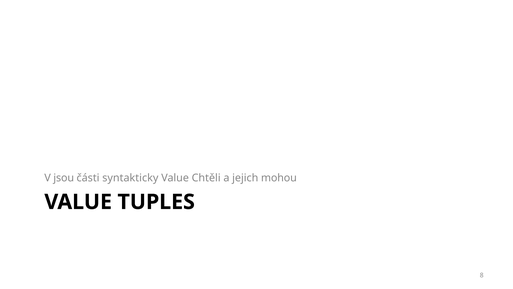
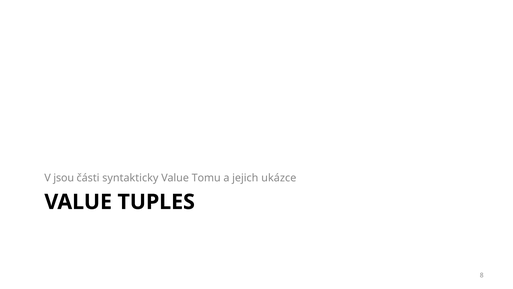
Chtěli: Chtěli -> Tomu (206, 178)
mohou: mohou -> ukázce (279, 178)
